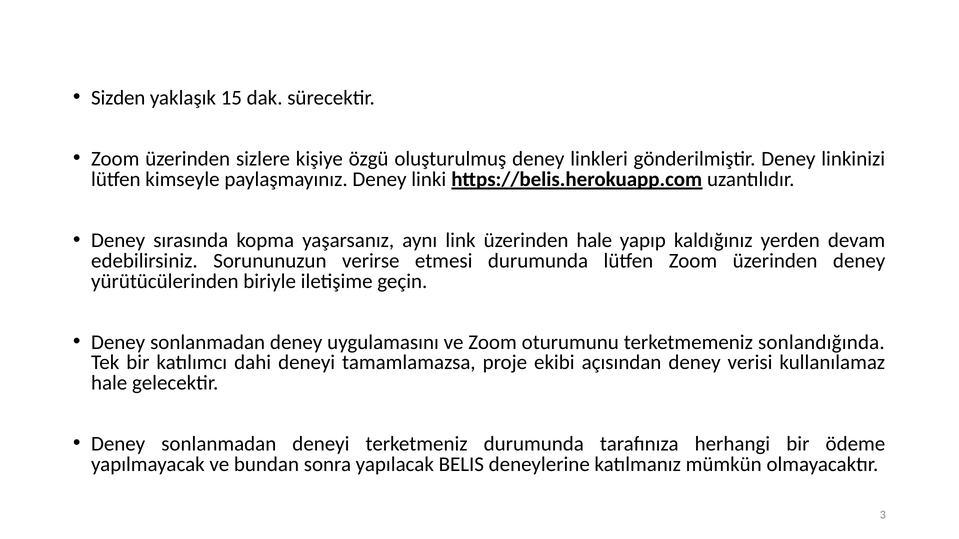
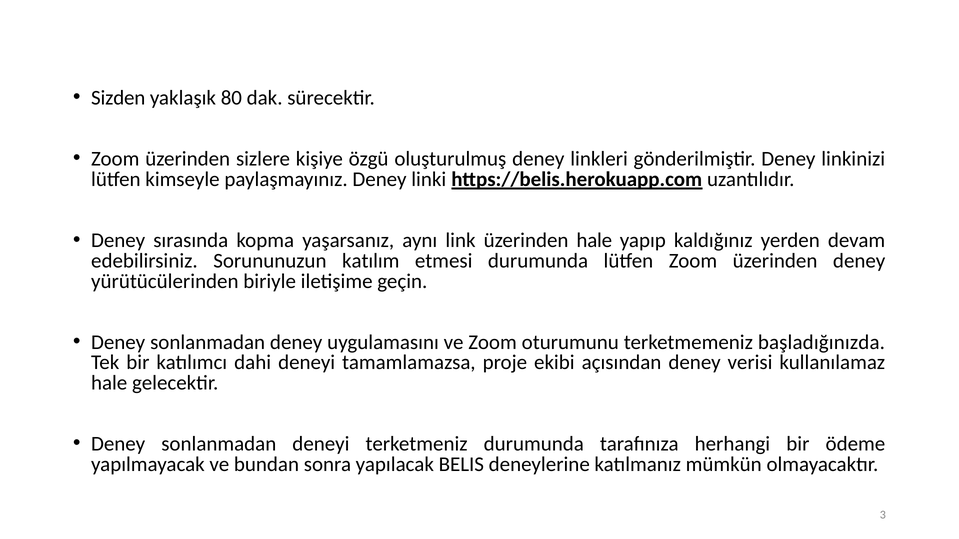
15: 15 -> 80 (231, 98)
verirse: verirse -> katılım (371, 261)
sonlandığında: sonlandığında -> başladığınızda (821, 342)
